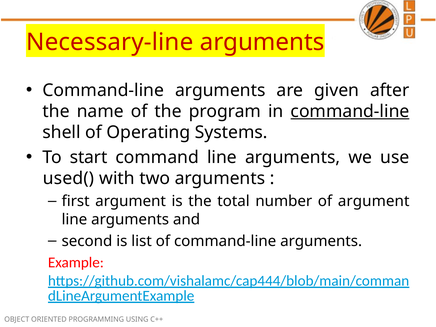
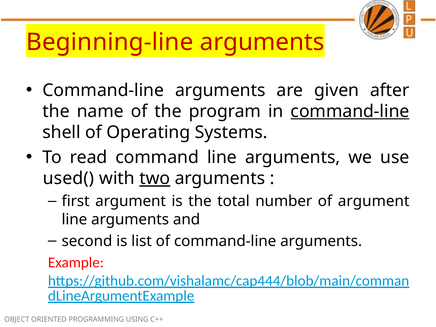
Necessary-line: Necessary-line -> Beginning-line (110, 42)
start: start -> read (89, 157)
two underline: none -> present (155, 178)
